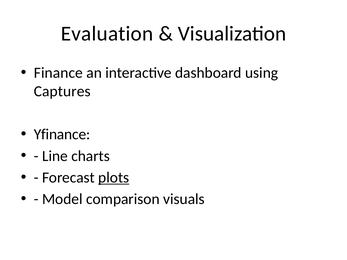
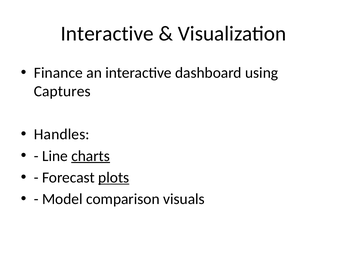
Evaluation: Evaluation -> Interactive (107, 34)
Yfinance: Yfinance -> Handles (62, 135)
charts underline: none -> present (91, 156)
